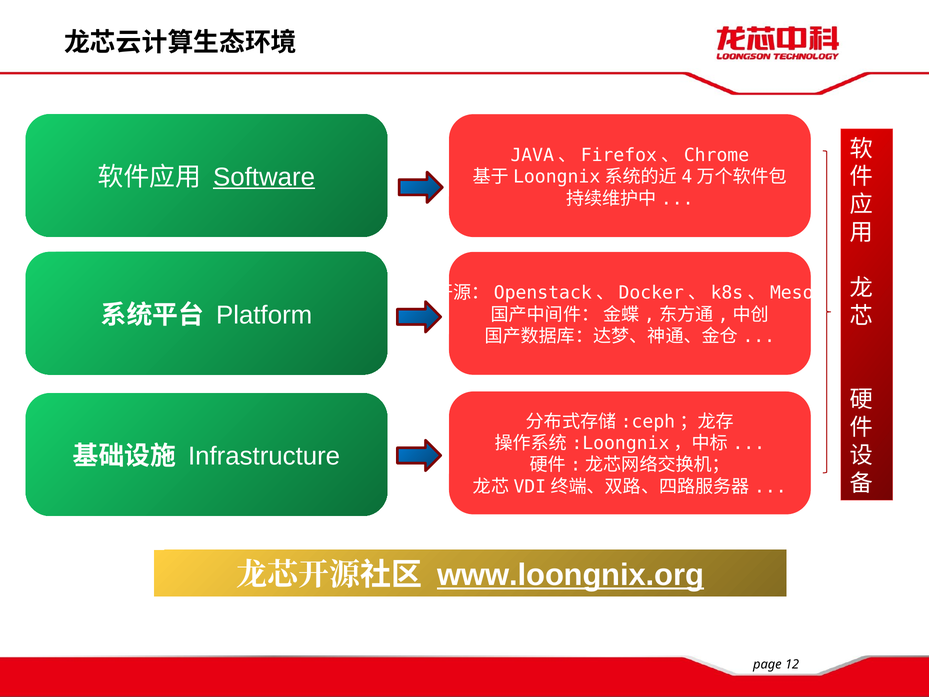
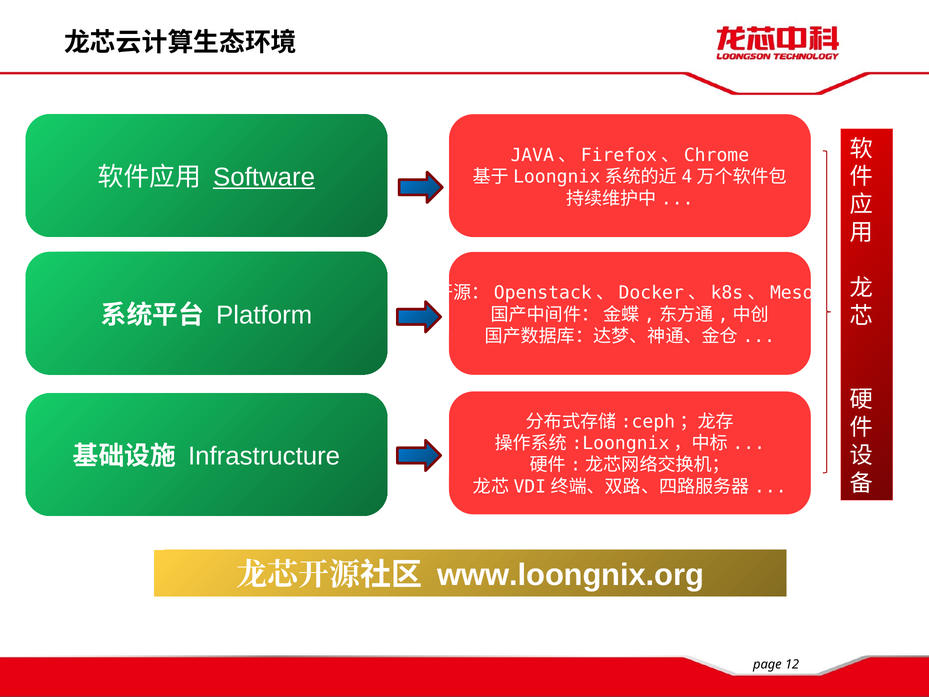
www.loongnix.org underline: present -> none (571, 575)
